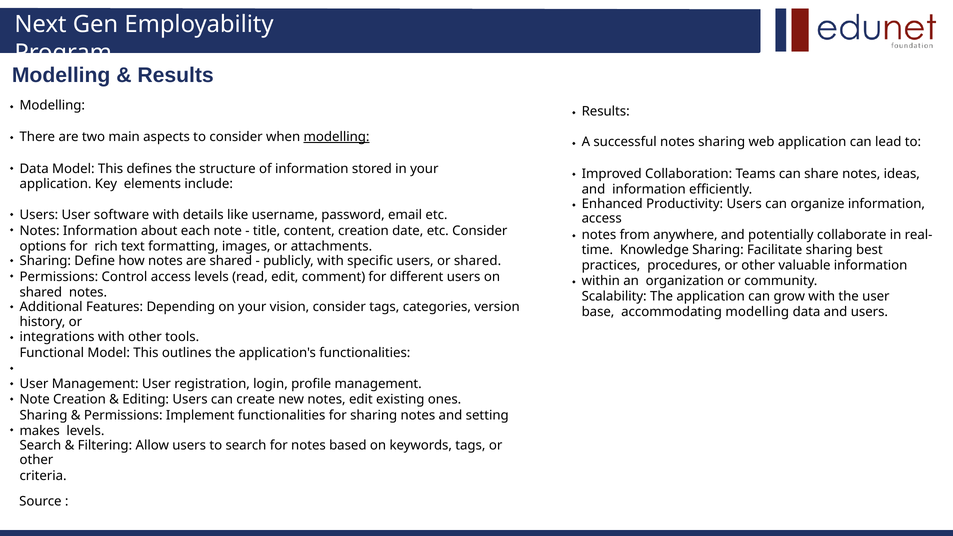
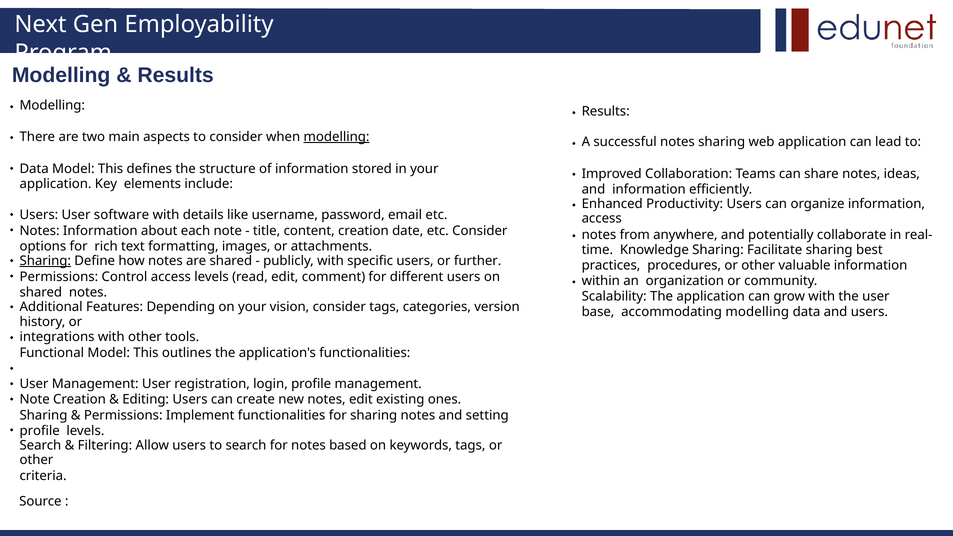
Sharing underline: none -> present (45, 261)
or shared: shared -> further (478, 261)
makes: makes -> profile (40, 431)
